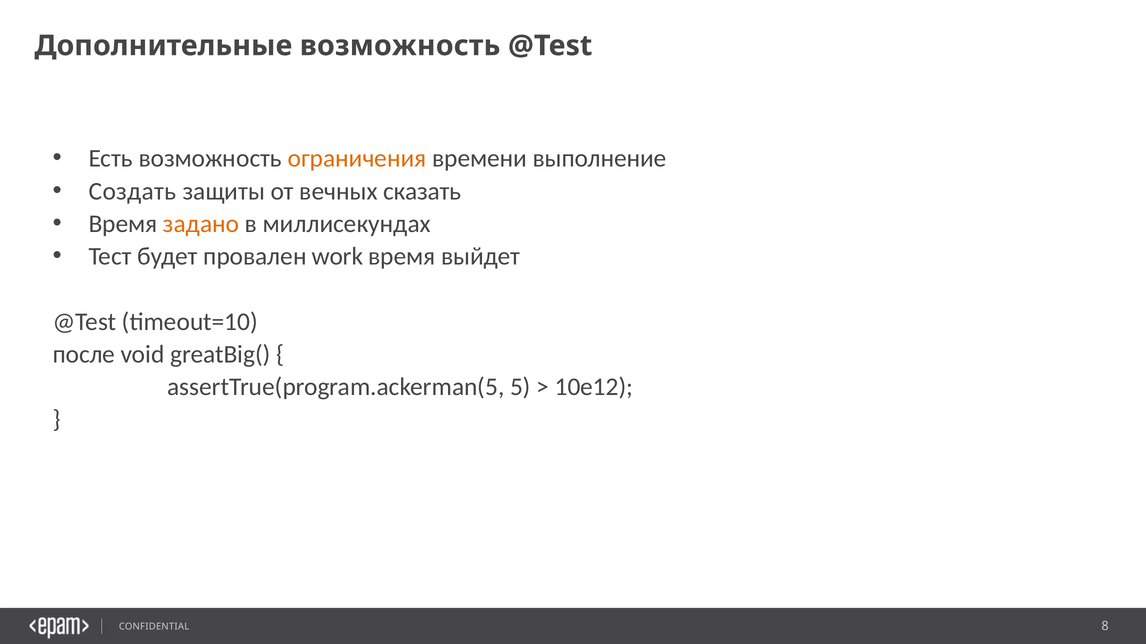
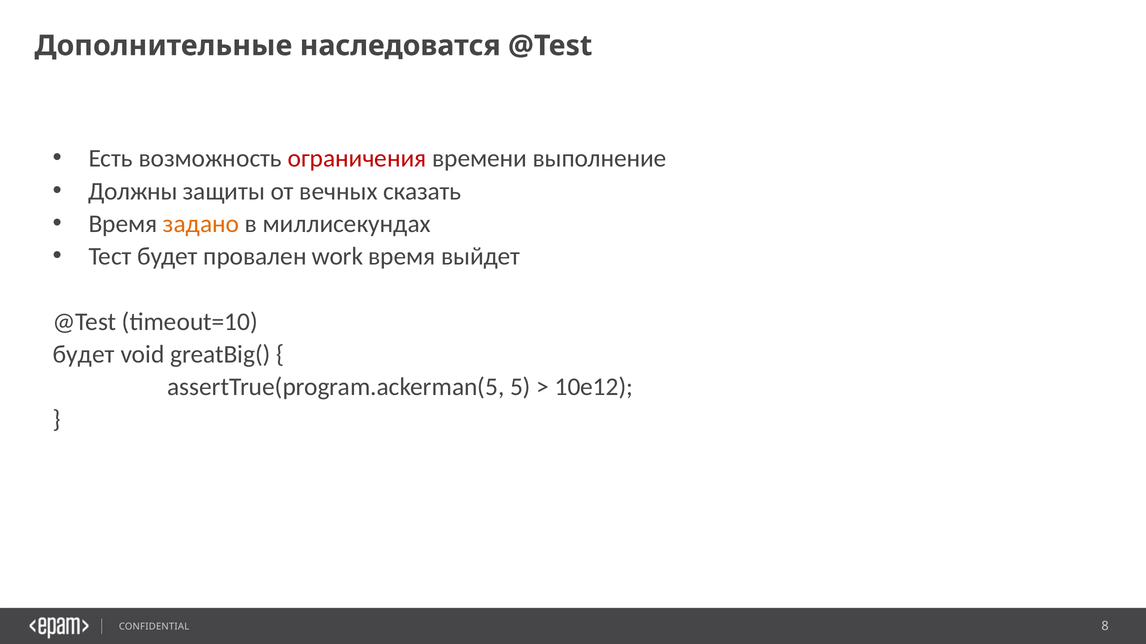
Дополнительные возможность: возможность -> наследоватся (400, 46)
ограничения colour: orange -> red (357, 159)
Создать: Создать -> Должны (133, 191)
после: после -> будет (84, 355)
